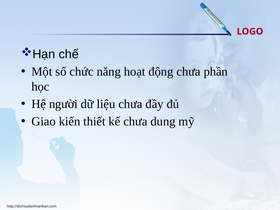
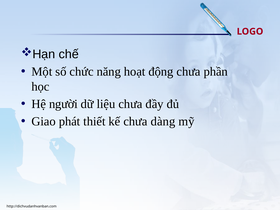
kiến: kiến -> phát (70, 121)
dung: dung -> dàng (163, 121)
